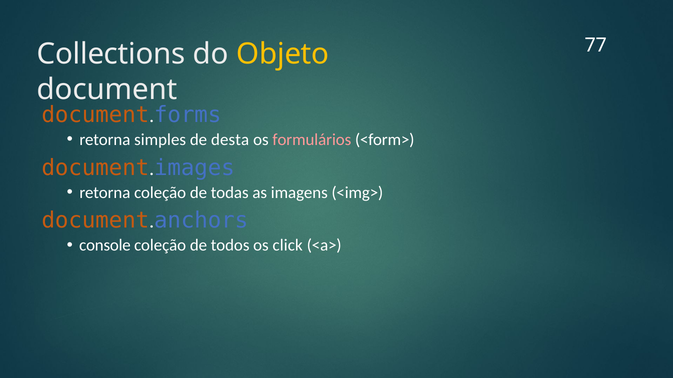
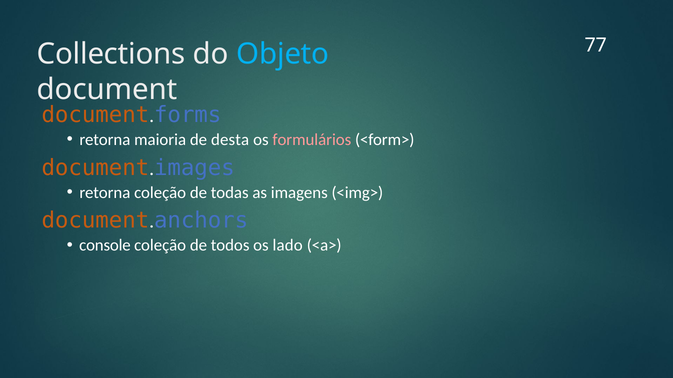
Objeto colour: yellow -> light blue (283, 54)
simples: simples -> maioria (160, 140)
click: click -> lado (288, 246)
